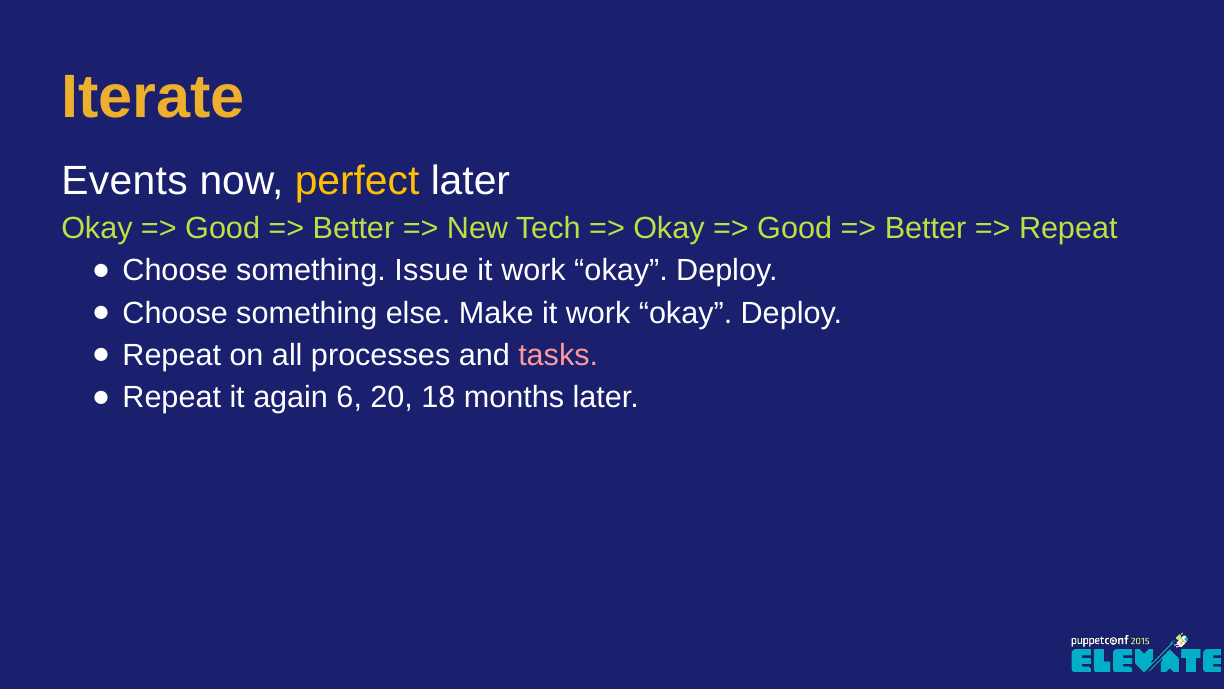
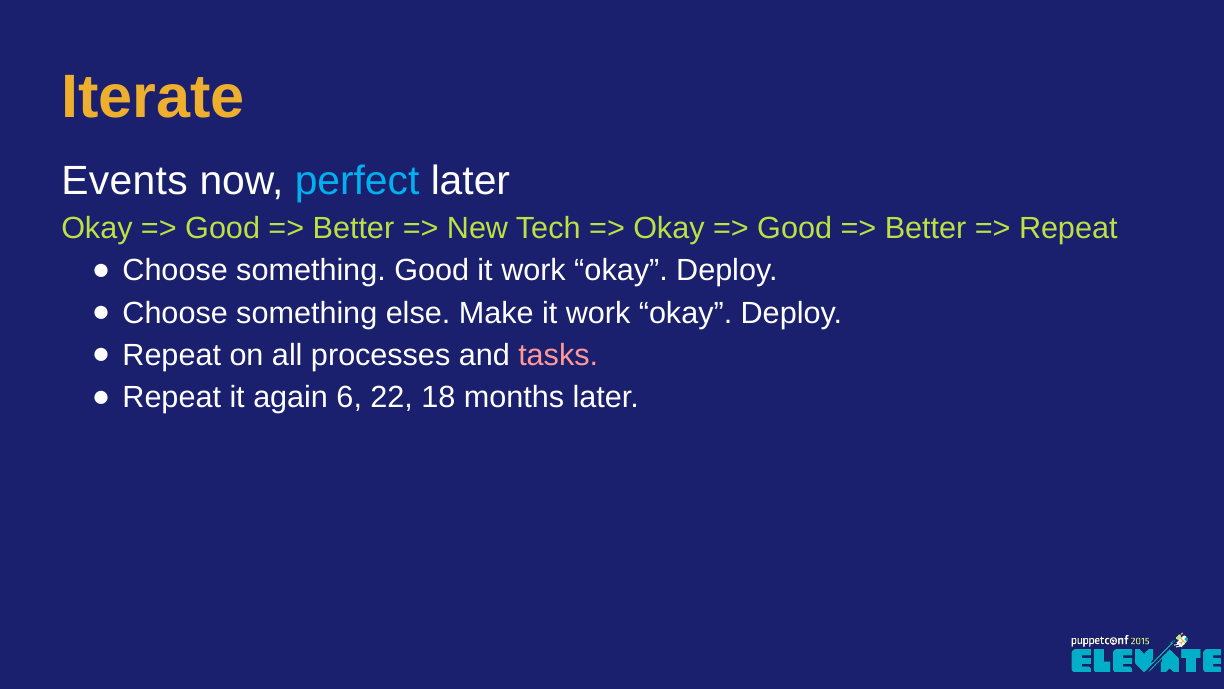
perfect colour: yellow -> light blue (357, 181)
something Issue: Issue -> Good (432, 271)
20: 20 -> 22 (392, 397)
